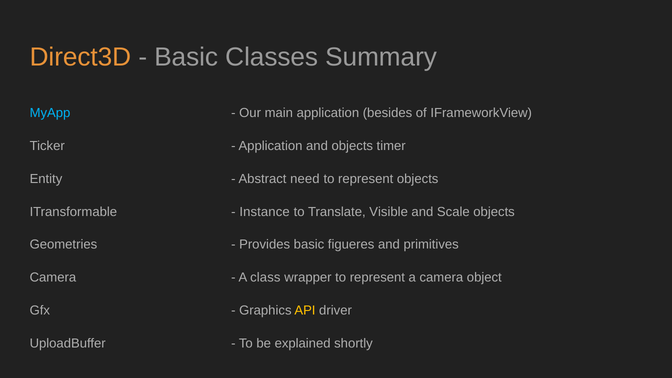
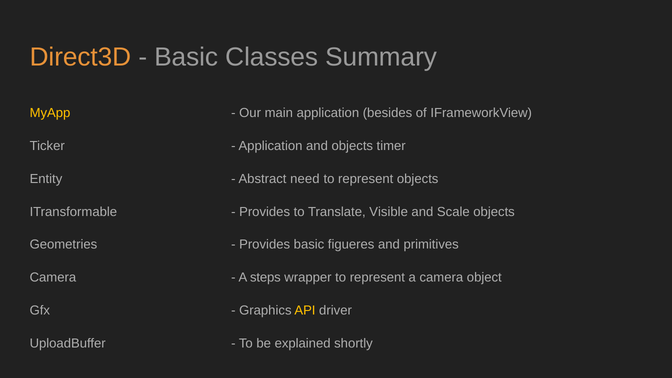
MyApp colour: light blue -> yellow (50, 113)
Instance: Instance -> Provides (265, 212)
class: class -> steps (265, 278)
